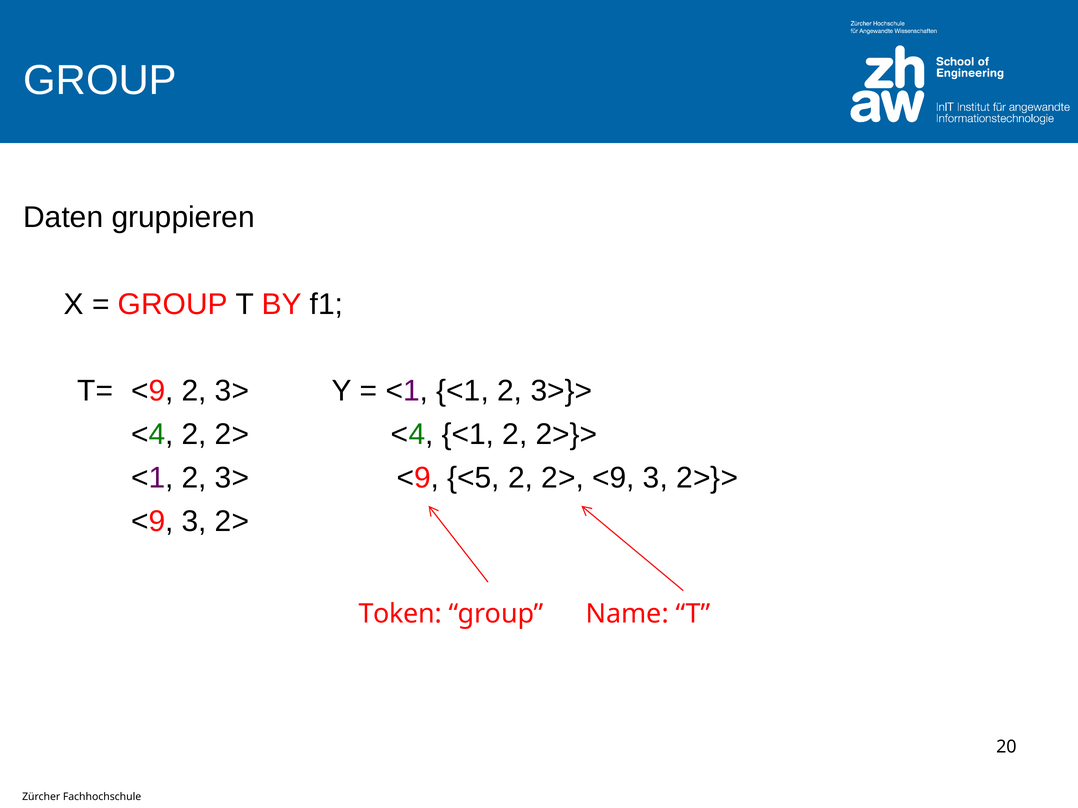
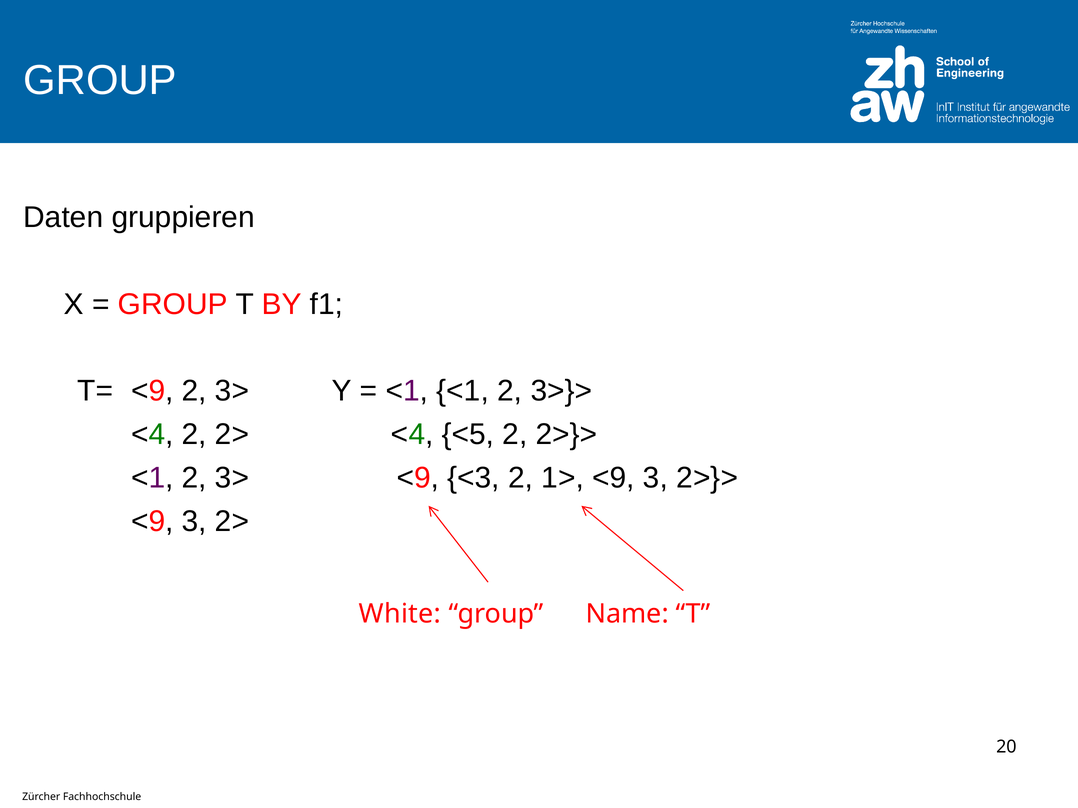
<4 <1: <1 -> <5 (468, 435)
<5: <5 -> <3 (473, 478)
2>: 2> -> 1> (563, 478)
Token: Token -> White (400, 614)
